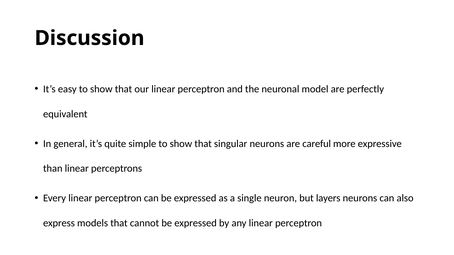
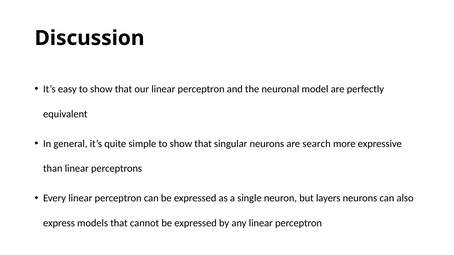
careful: careful -> search (317, 144)
